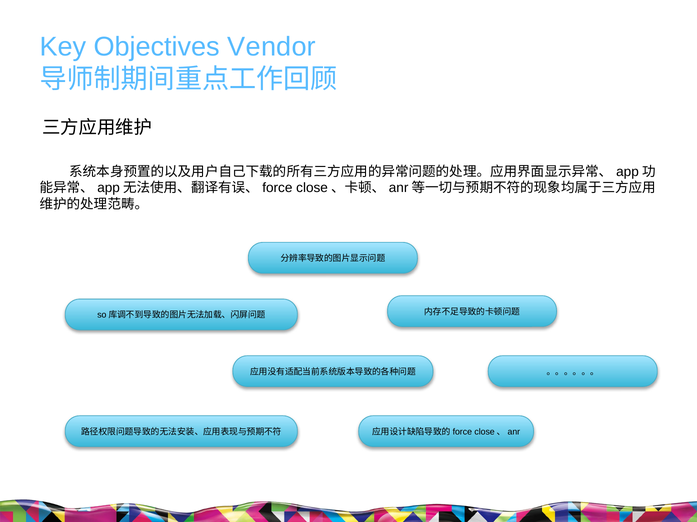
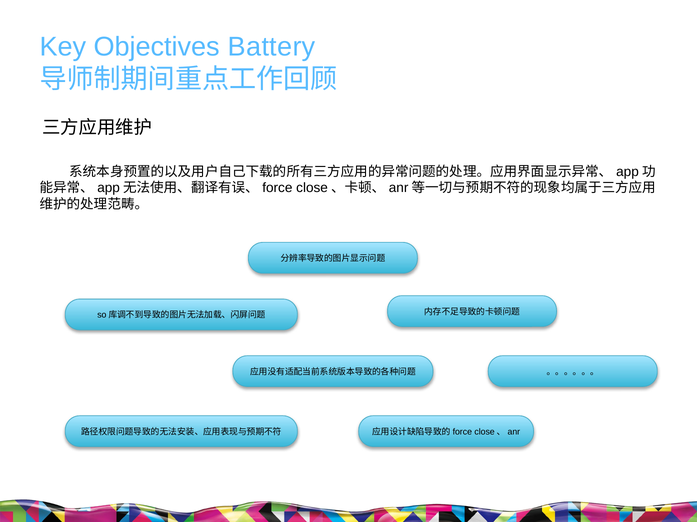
Vendor: Vendor -> Battery (272, 47)
